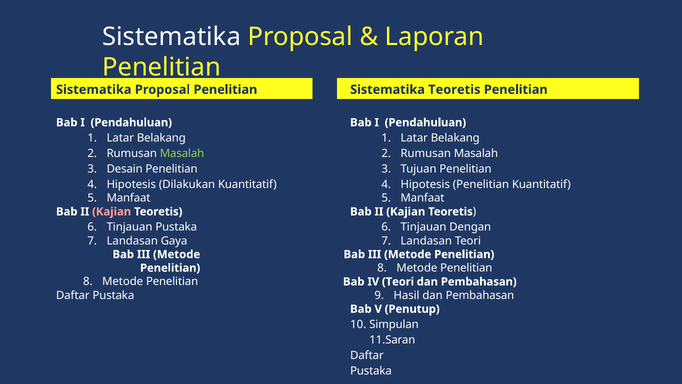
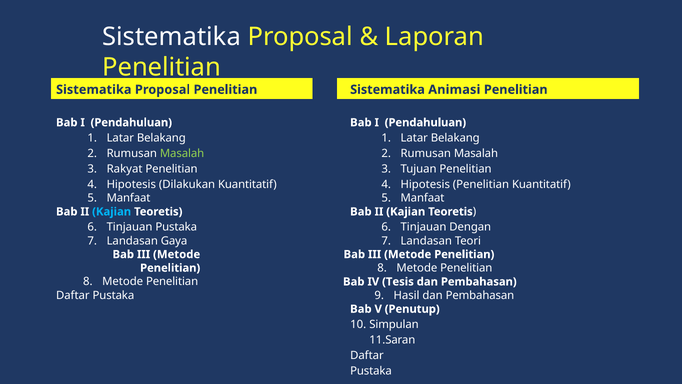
Sistematika Teoretis: Teoretis -> Animasi (454, 90)
Desain: Desain -> Rakyat (125, 169)
Kajian colour: pink -> light blue (112, 211)
IV Teori: Teori -> Tesis (398, 281)
